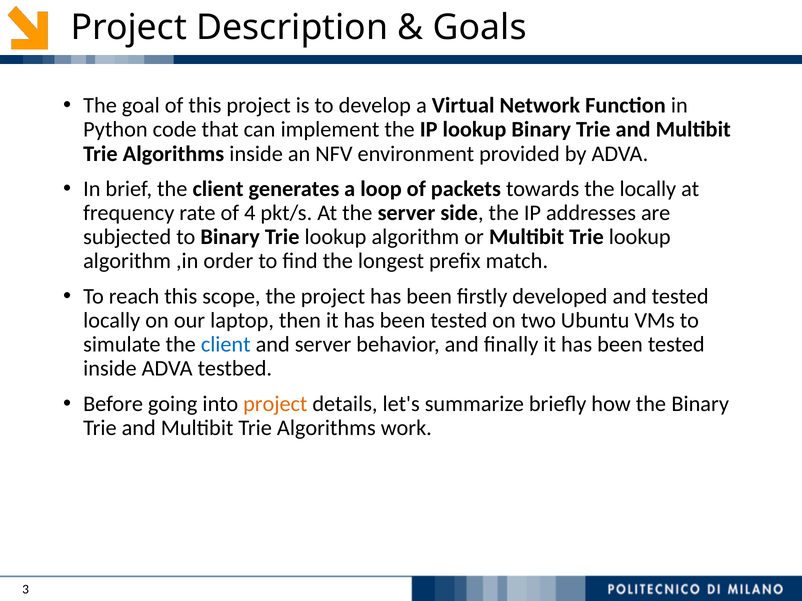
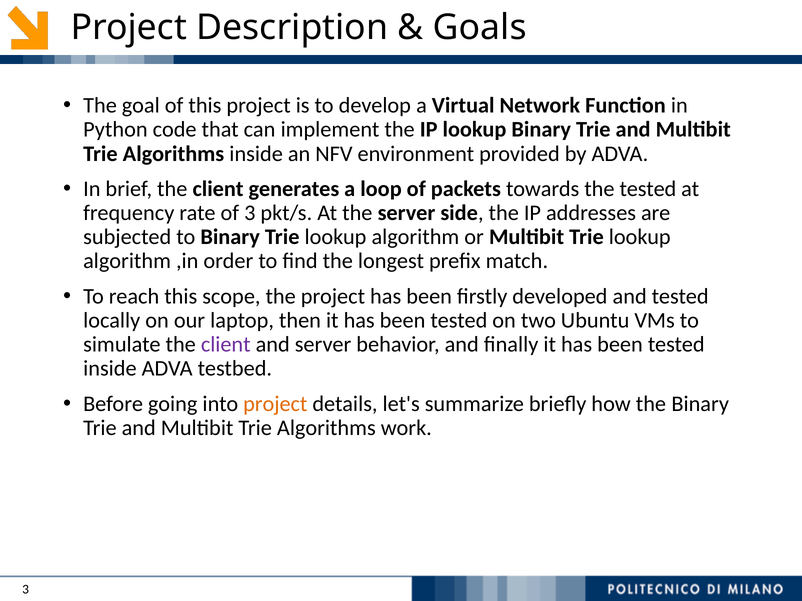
the locally: locally -> tested (648, 189)
of 4: 4 -> 3 (250, 213)
client colour: blue -> purple (226, 345)
